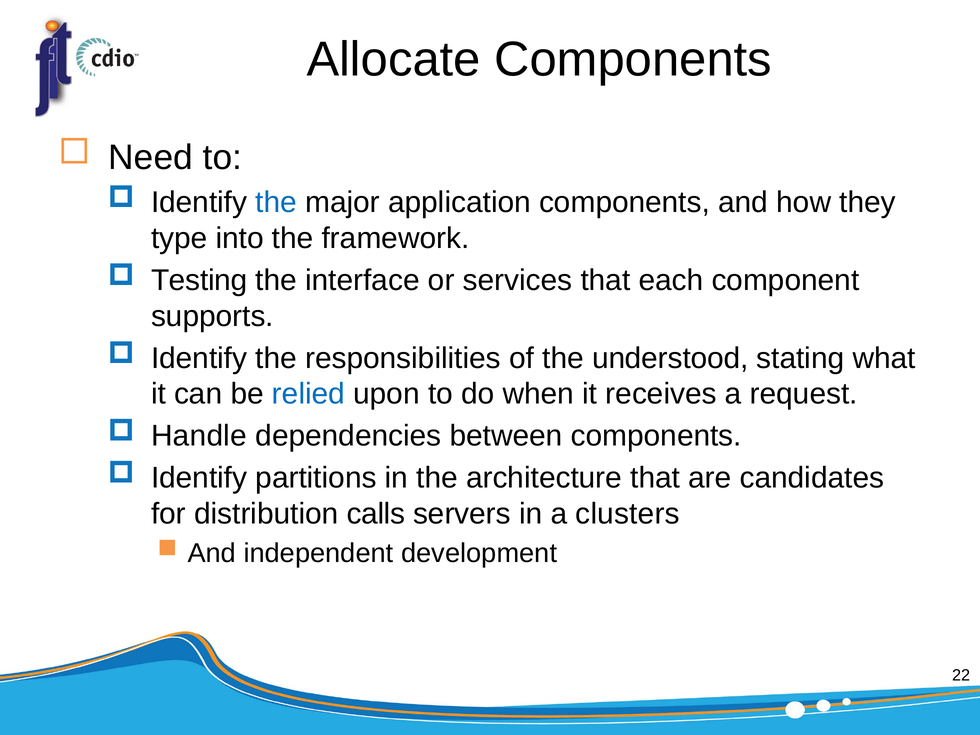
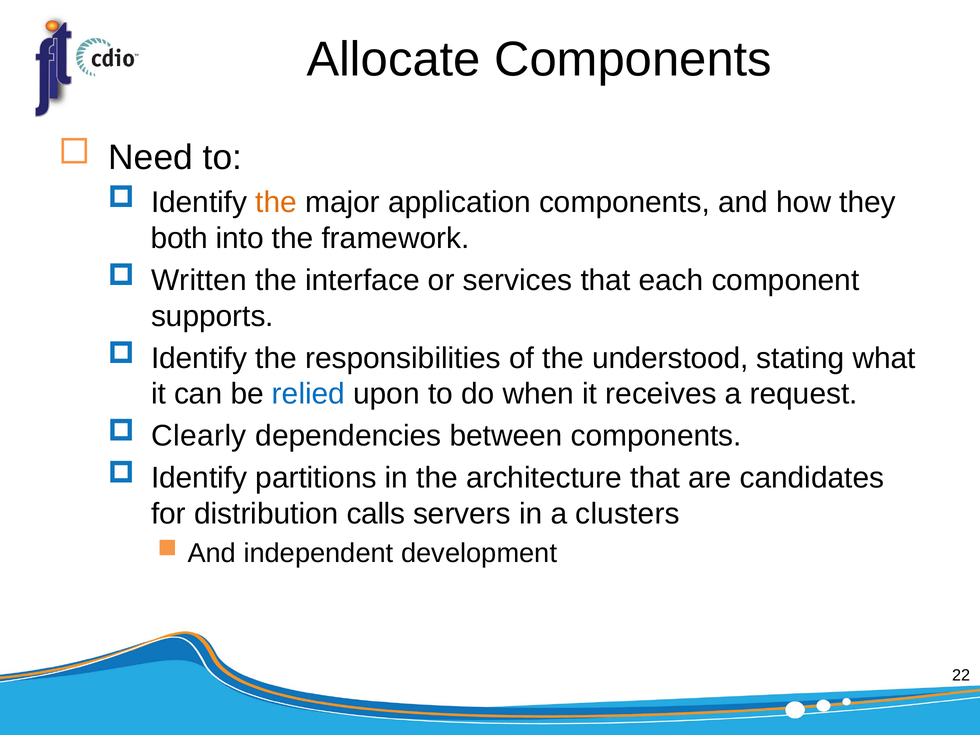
the colour: blue -> orange (276, 202)
type: type -> both (179, 238)
Testing: Testing -> Written (199, 280)
Handle: Handle -> Clearly (199, 436)
